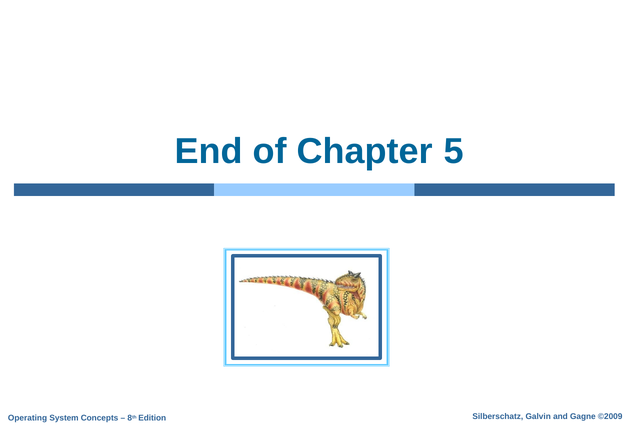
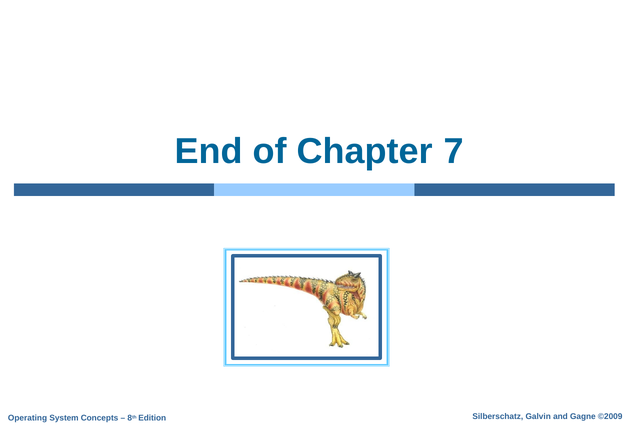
5: 5 -> 7 (454, 151)
